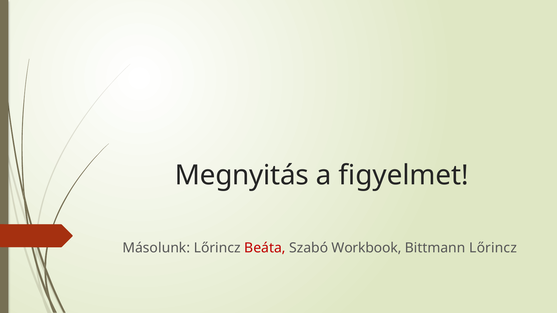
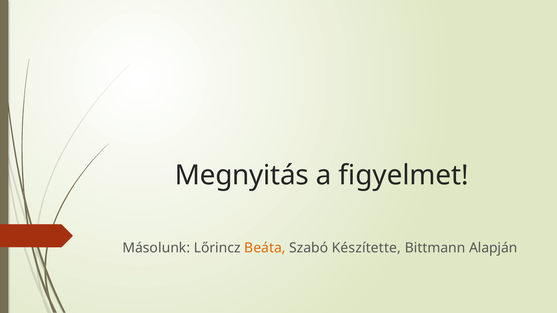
Beáta colour: red -> orange (265, 248)
Workbook: Workbook -> Készítette (366, 248)
Bittmann Lőrincz: Lőrincz -> Alapján (493, 248)
